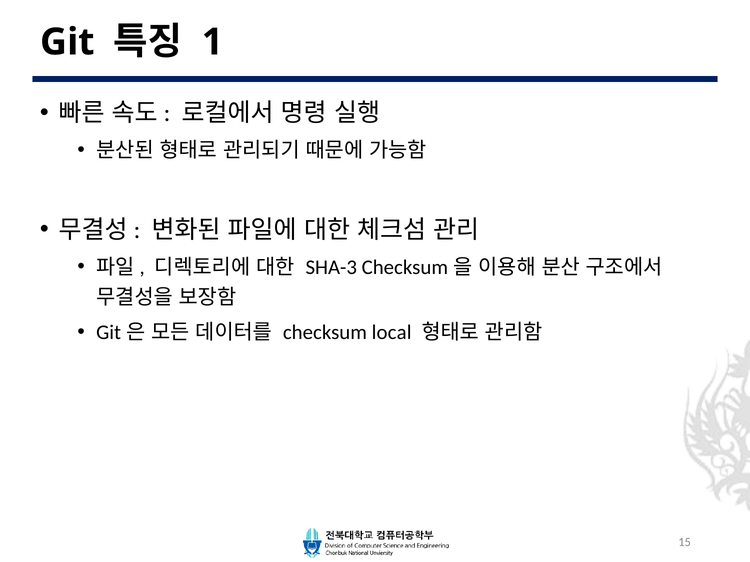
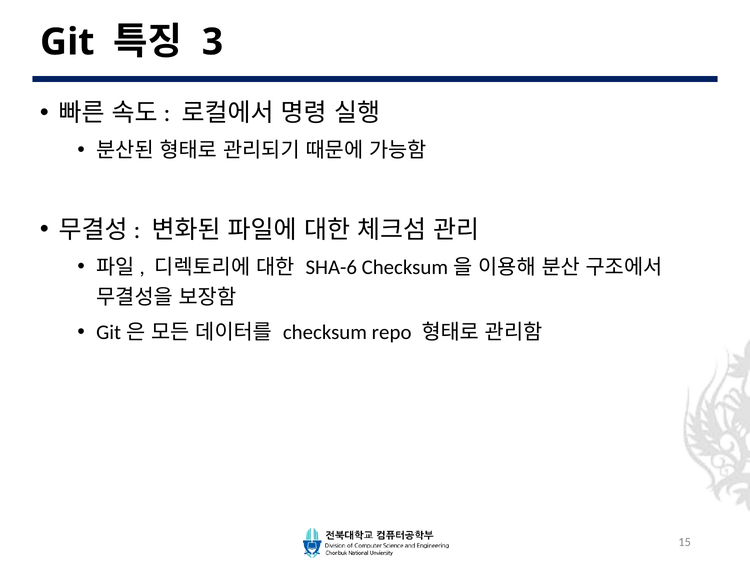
1: 1 -> 3 (212, 42)
SHA-3: SHA-3 -> SHA-6 (331, 268)
local: local -> repo (392, 333)
